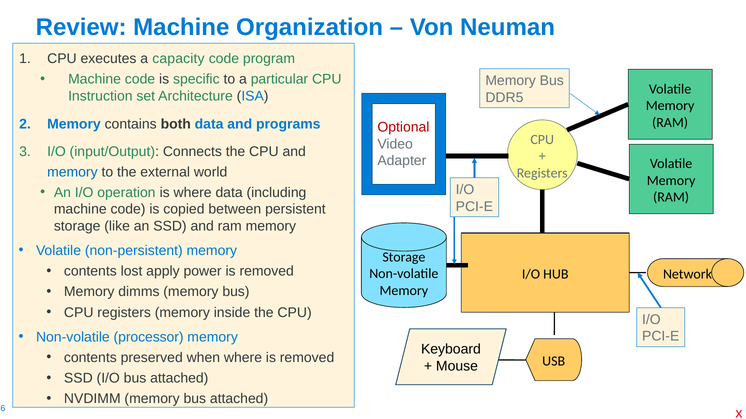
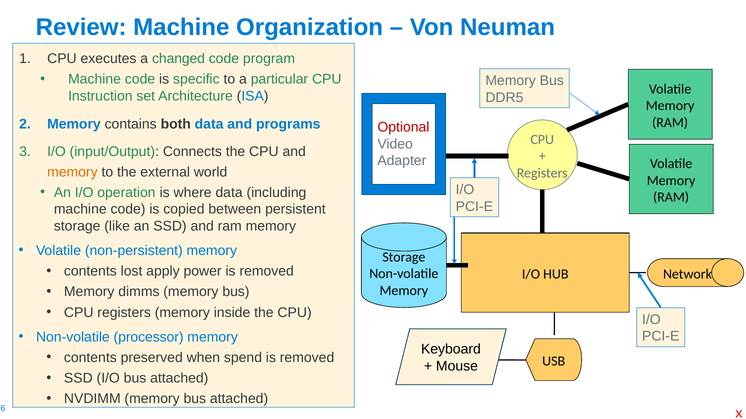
capacity: capacity -> changed (179, 59)
memory colour: blue -> orange (72, 172)
when where: where -> spend (243, 358)
